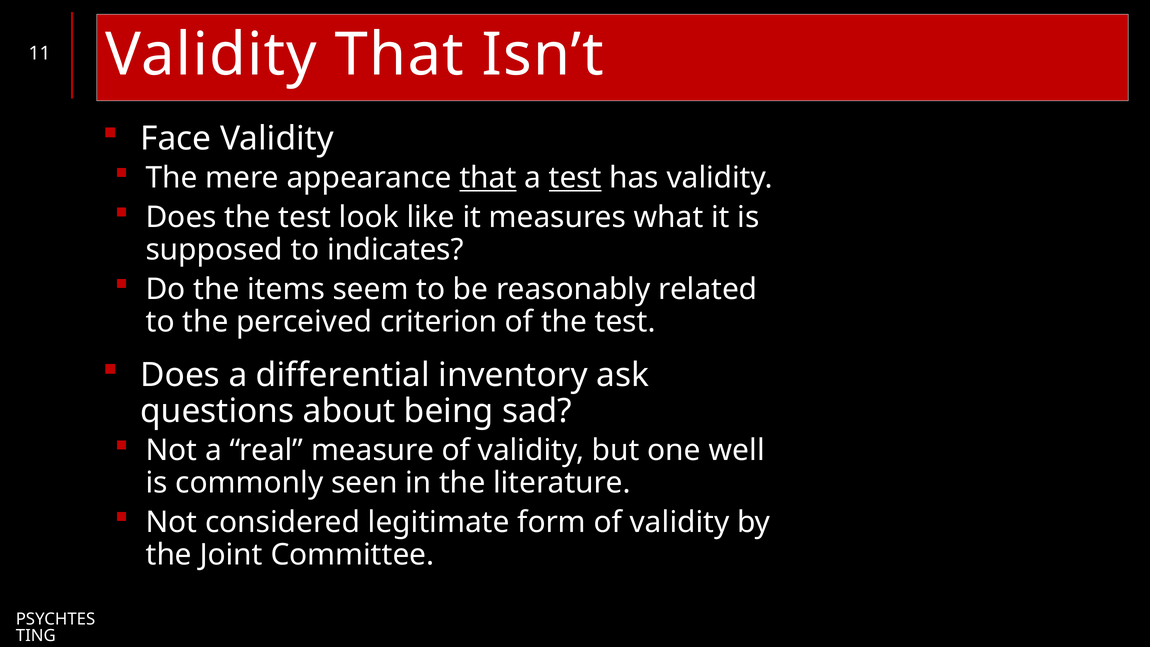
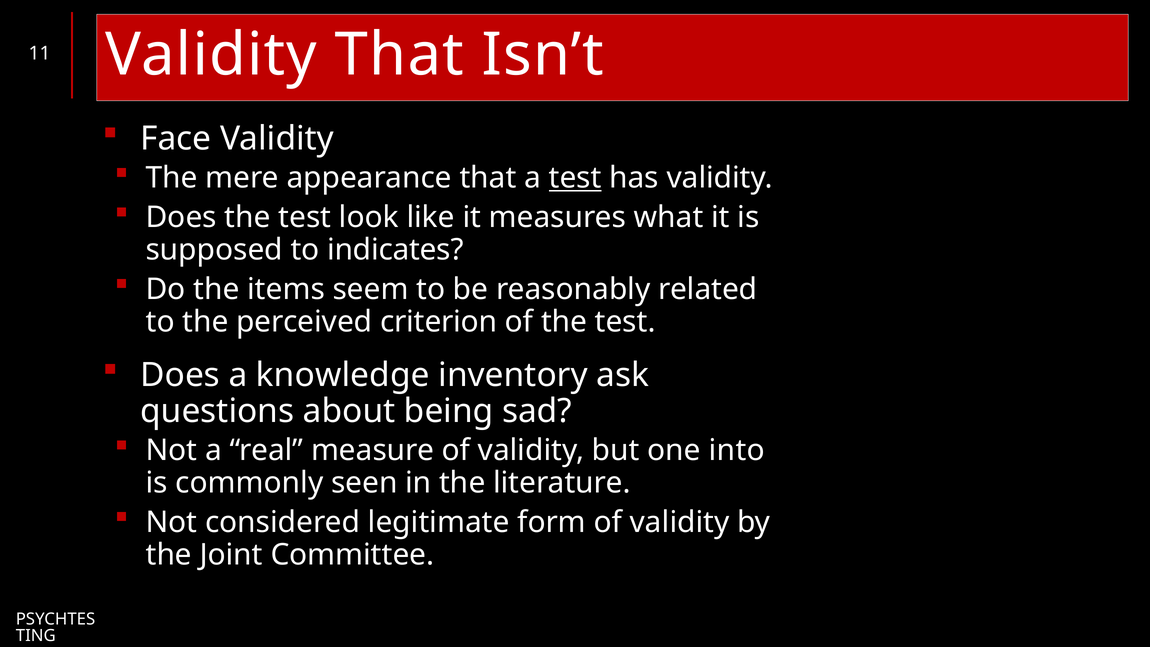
that underline: present -> none (488, 178)
differential: differential -> knowledge (343, 375)
well: well -> into (737, 450)
